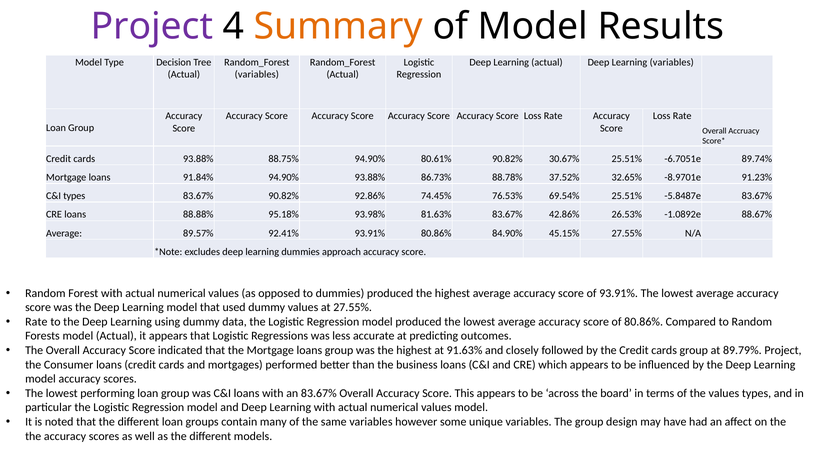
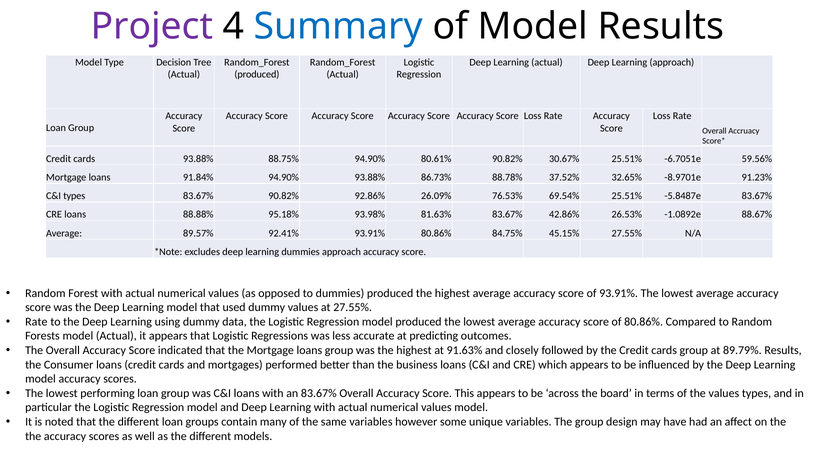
Summary colour: orange -> blue (338, 27)
Learning variables: variables -> approach (672, 62)
variables: variables -> produced (257, 75)
89.74%: 89.74% -> 59.56% (757, 159)
74.45%: 74.45% -> 26.09% (436, 196)
84.90%: 84.90% -> 84.75% (507, 233)
89.79% Project: Project -> Results (783, 350)
